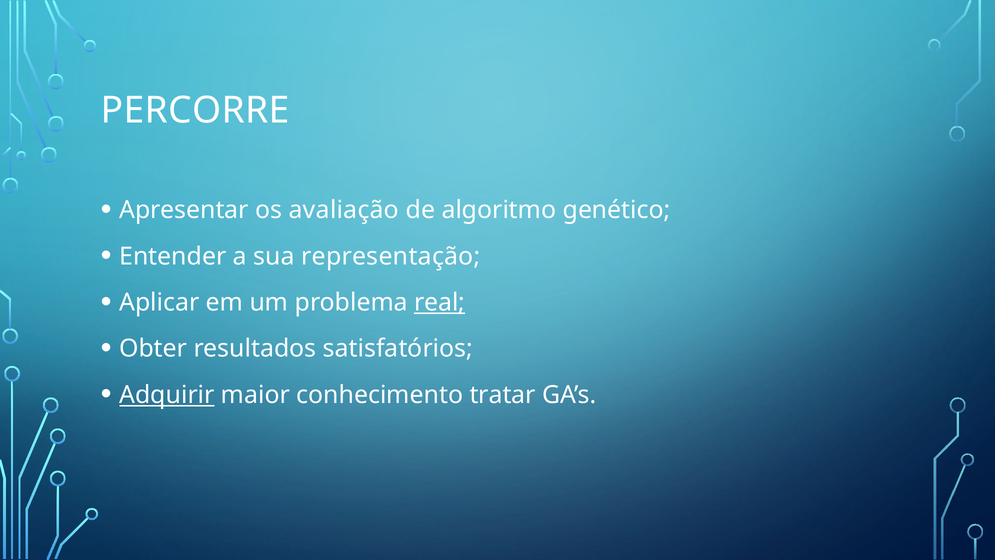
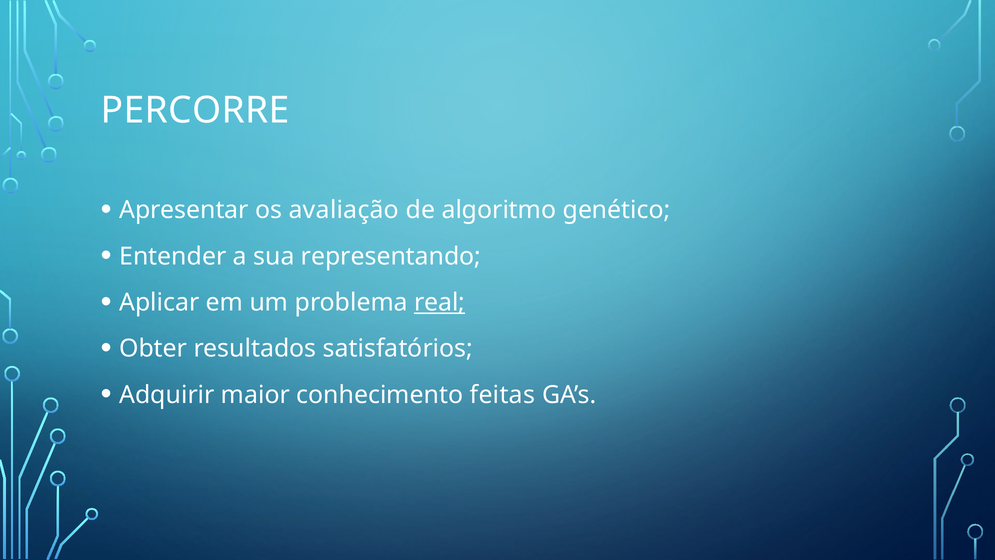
representação: representação -> representando (391, 256)
Adquirir underline: present -> none (167, 395)
tratar: tratar -> feitas (502, 395)
